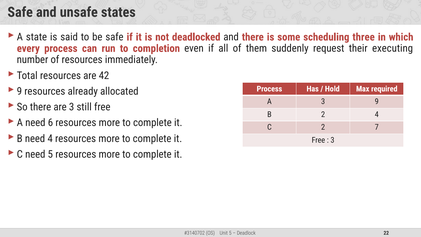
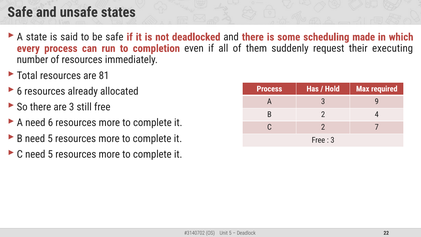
three: three -> made (364, 37)
42: 42 -> 81 (104, 75)
9: 9 -> 6 (19, 91)
B need 4: 4 -> 5 (50, 138)
